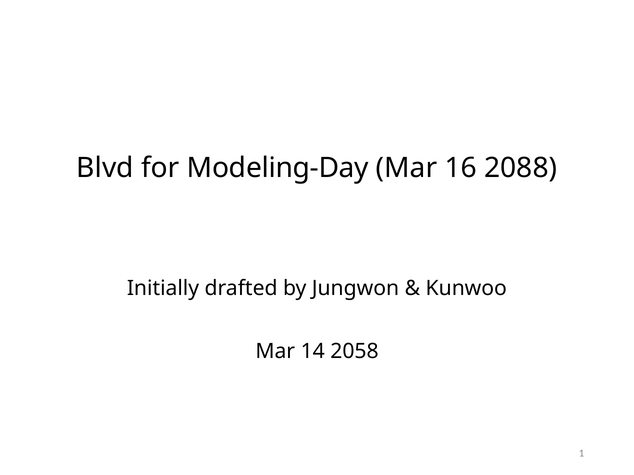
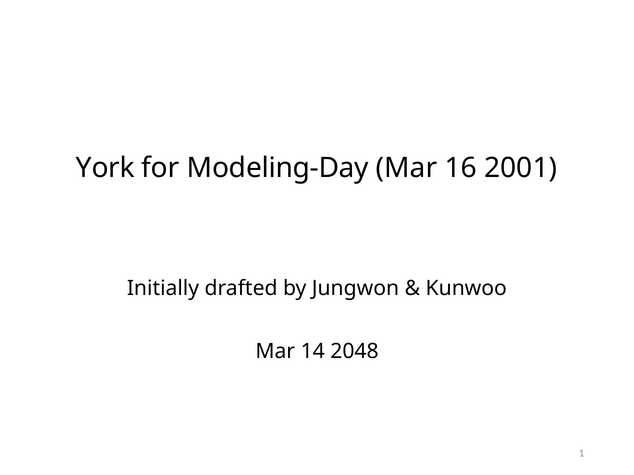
Blvd: Blvd -> York (105, 168)
2088: 2088 -> 2001 (521, 168)
2058: 2058 -> 2048 (354, 352)
